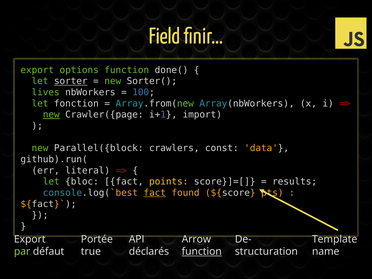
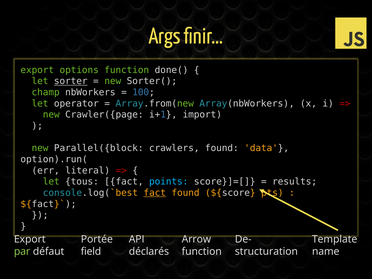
Field: Field -> Args (164, 36)
lives: lives -> champ (46, 92)
fonction: fonction -> operator (76, 103)
new underline: present -> none (51, 115)
crawlers const: const -> found (222, 148)
github).run(: github).run( -> option).run( (54, 159)
bloc: bloc -> tous (82, 182)
points colour: yellow -> light blue (169, 182)
true: true -> field (91, 251)
function underline: present -> none (202, 251)
